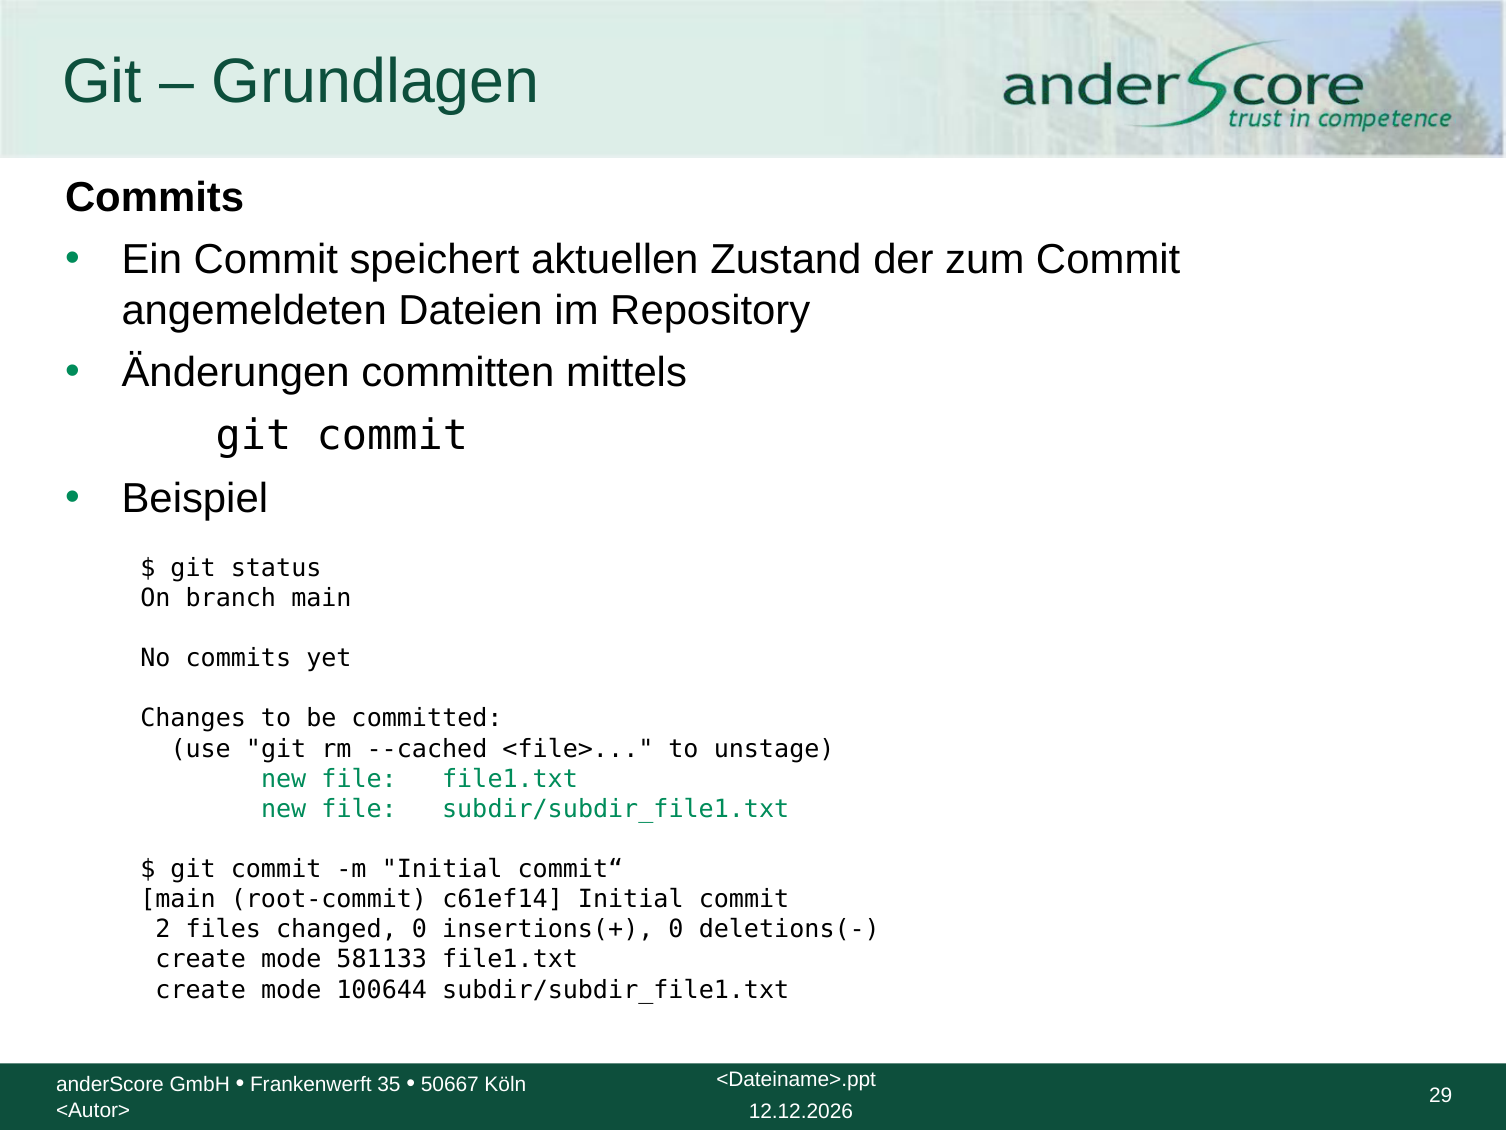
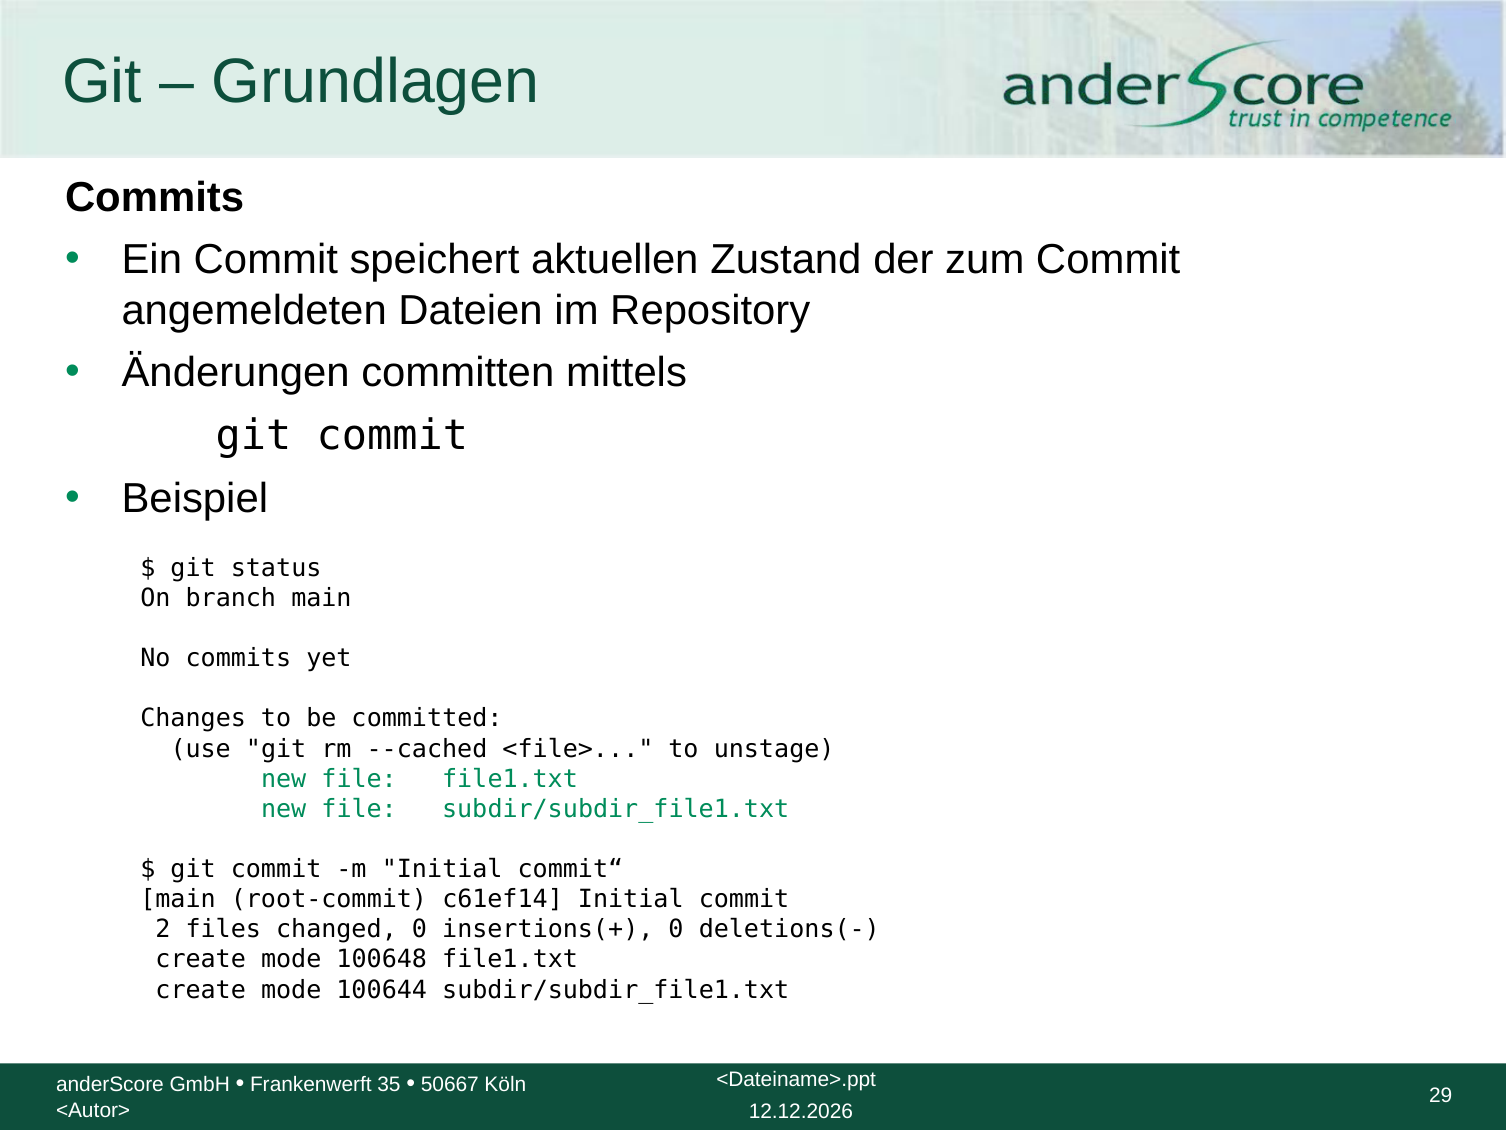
581133: 581133 -> 100648 (382, 959)
